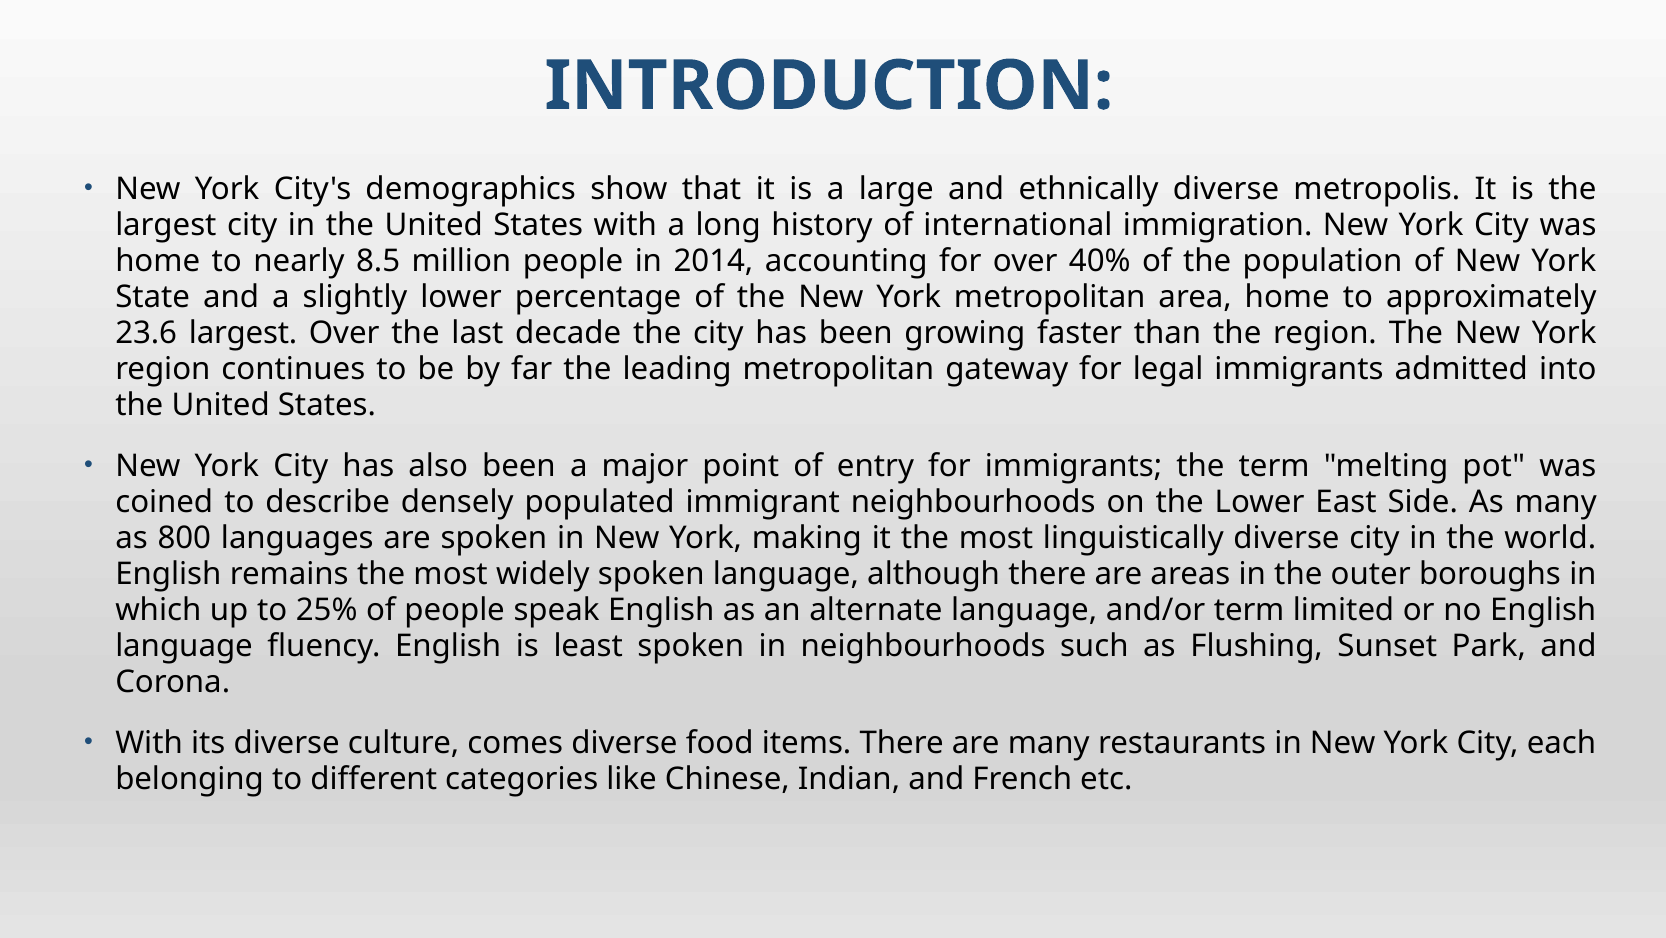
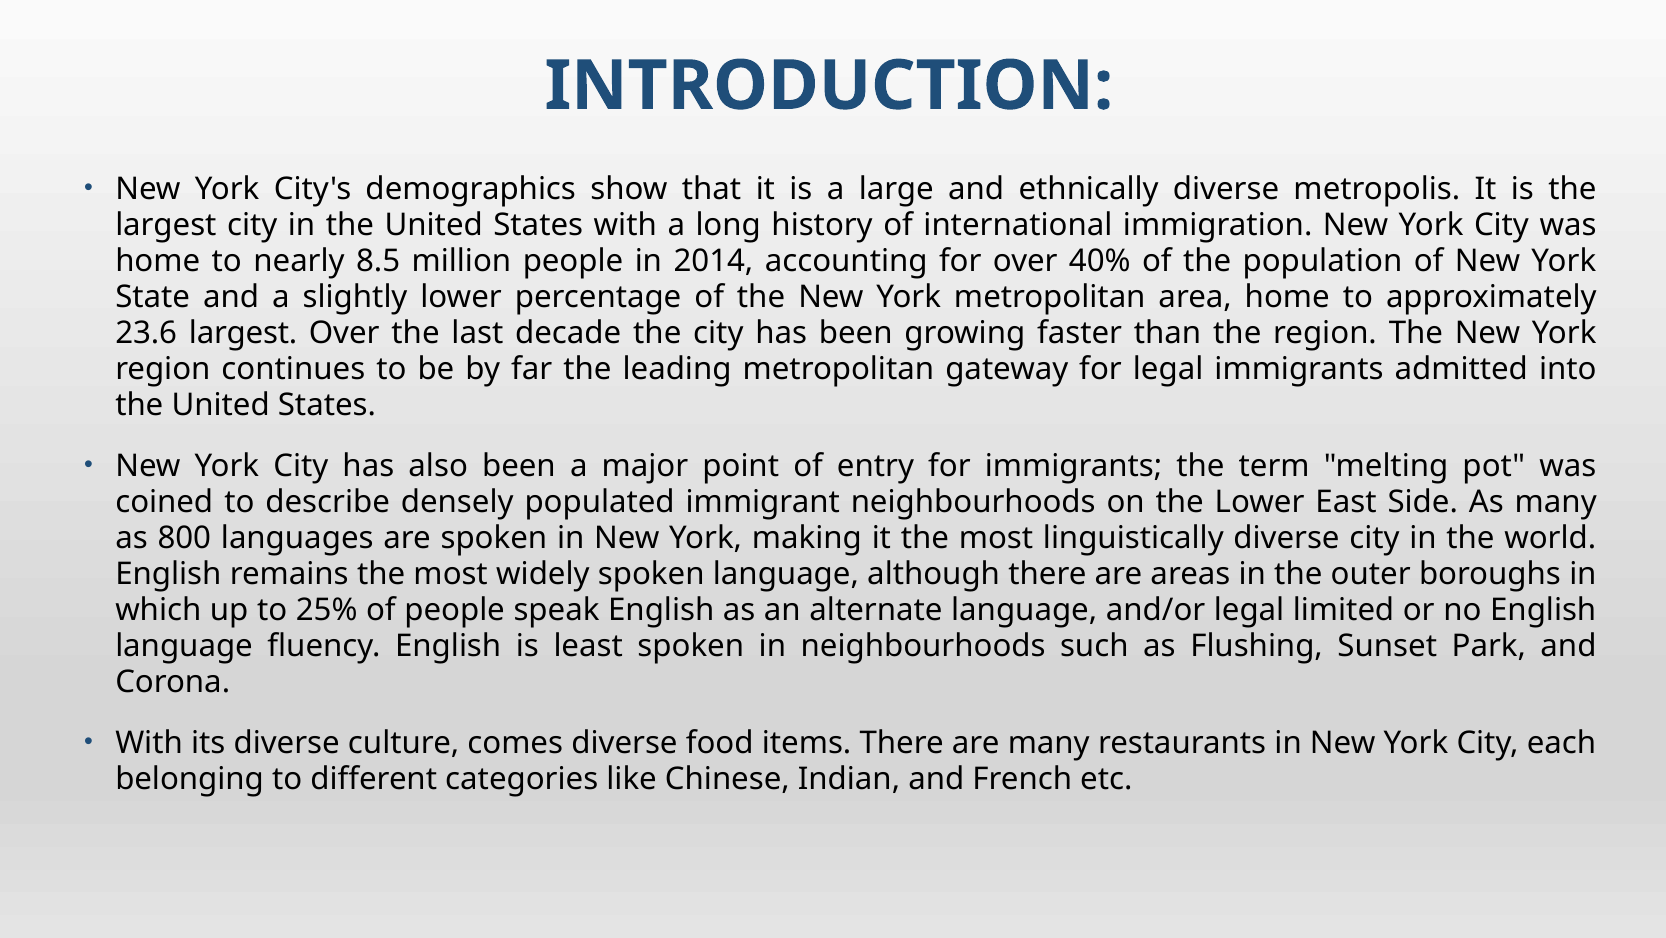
and/or term: term -> legal (1249, 610)
